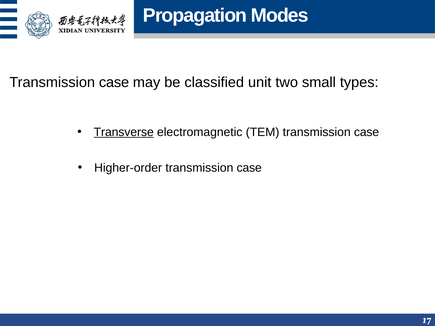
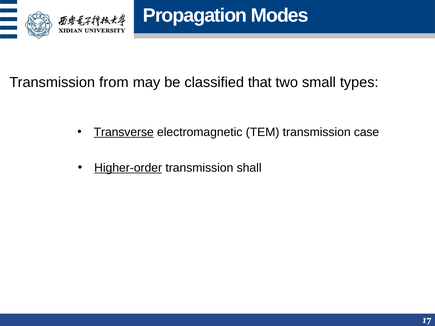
case: case -> from (114, 82)
unit: unit -> that (260, 82)
Higher-order underline: none -> present (128, 168)
case: case -> shall (249, 168)
